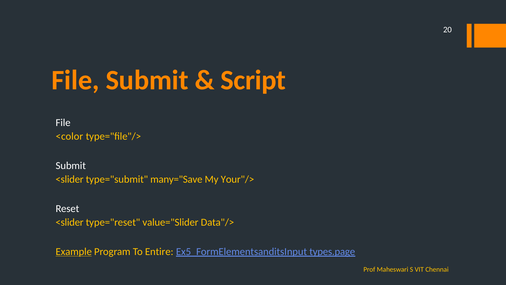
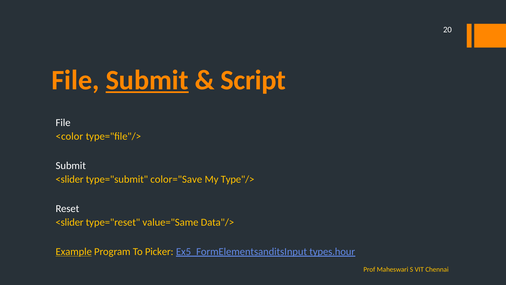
Submit underline: none -> present (147, 80)
many="Save: many="Save -> color="Save (176, 179)
Your"/>: Your"/> -> Type"/> (238, 179)
value="Slider: value="Slider -> value="Same (170, 222)
Entire: Entire -> Picker (159, 251)
types.page: types.page -> types.hour (332, 251)
